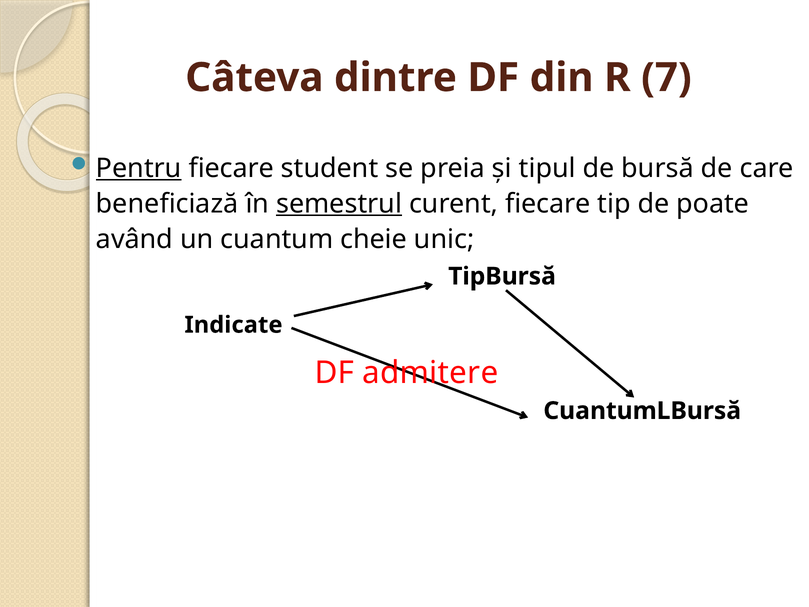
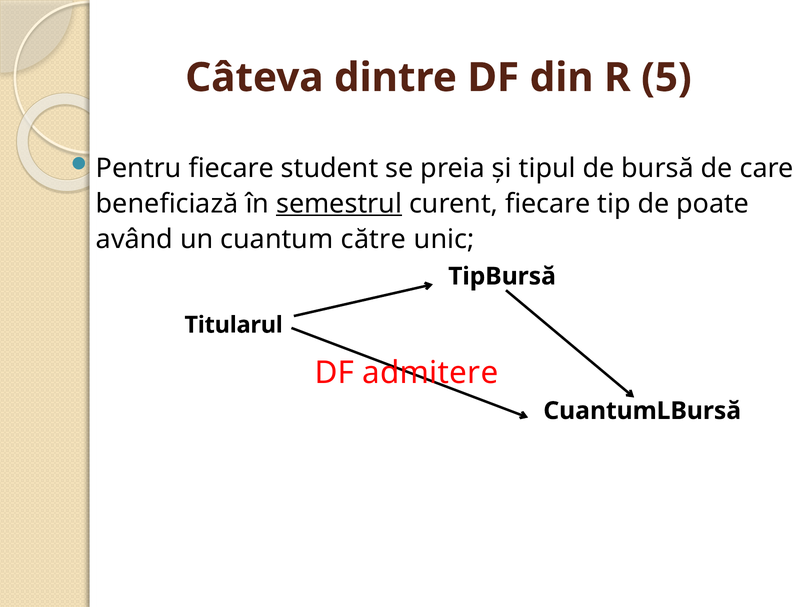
7: 7 -> 5 (666, 78)
Pentru underline: present -> none (139, 168)
cheie: cheie -> către (373, 239)
Indicate: Indicate -> Titularul (234, 325)
